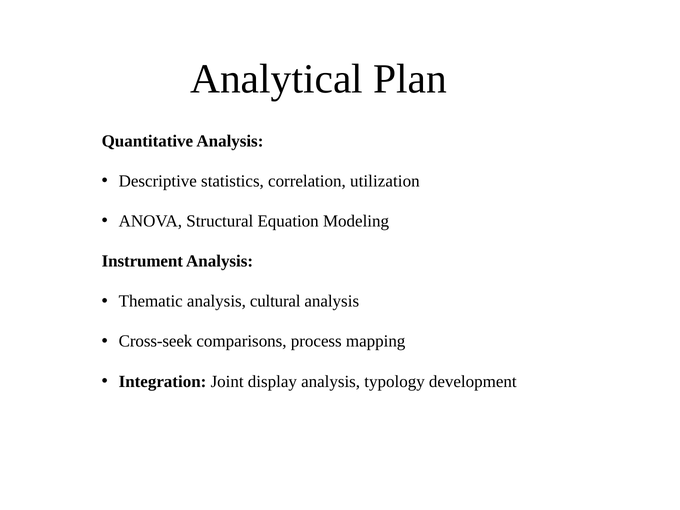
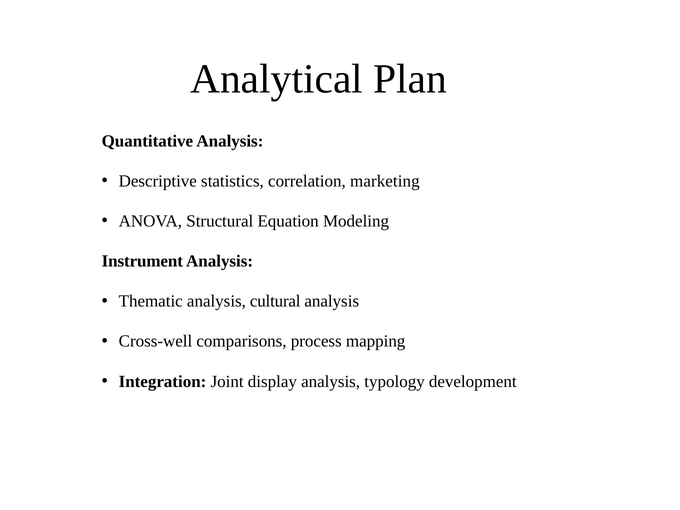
utilization: utilization -> marketing (385, 181)
Cross-seek: Cross-seek -> Cross-well (155, 341)
